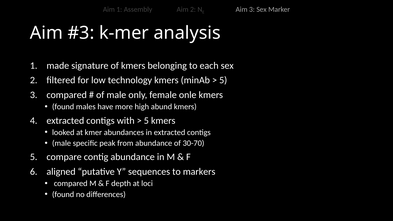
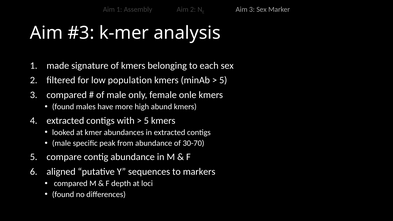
technology: technology -> population (130, 80)
